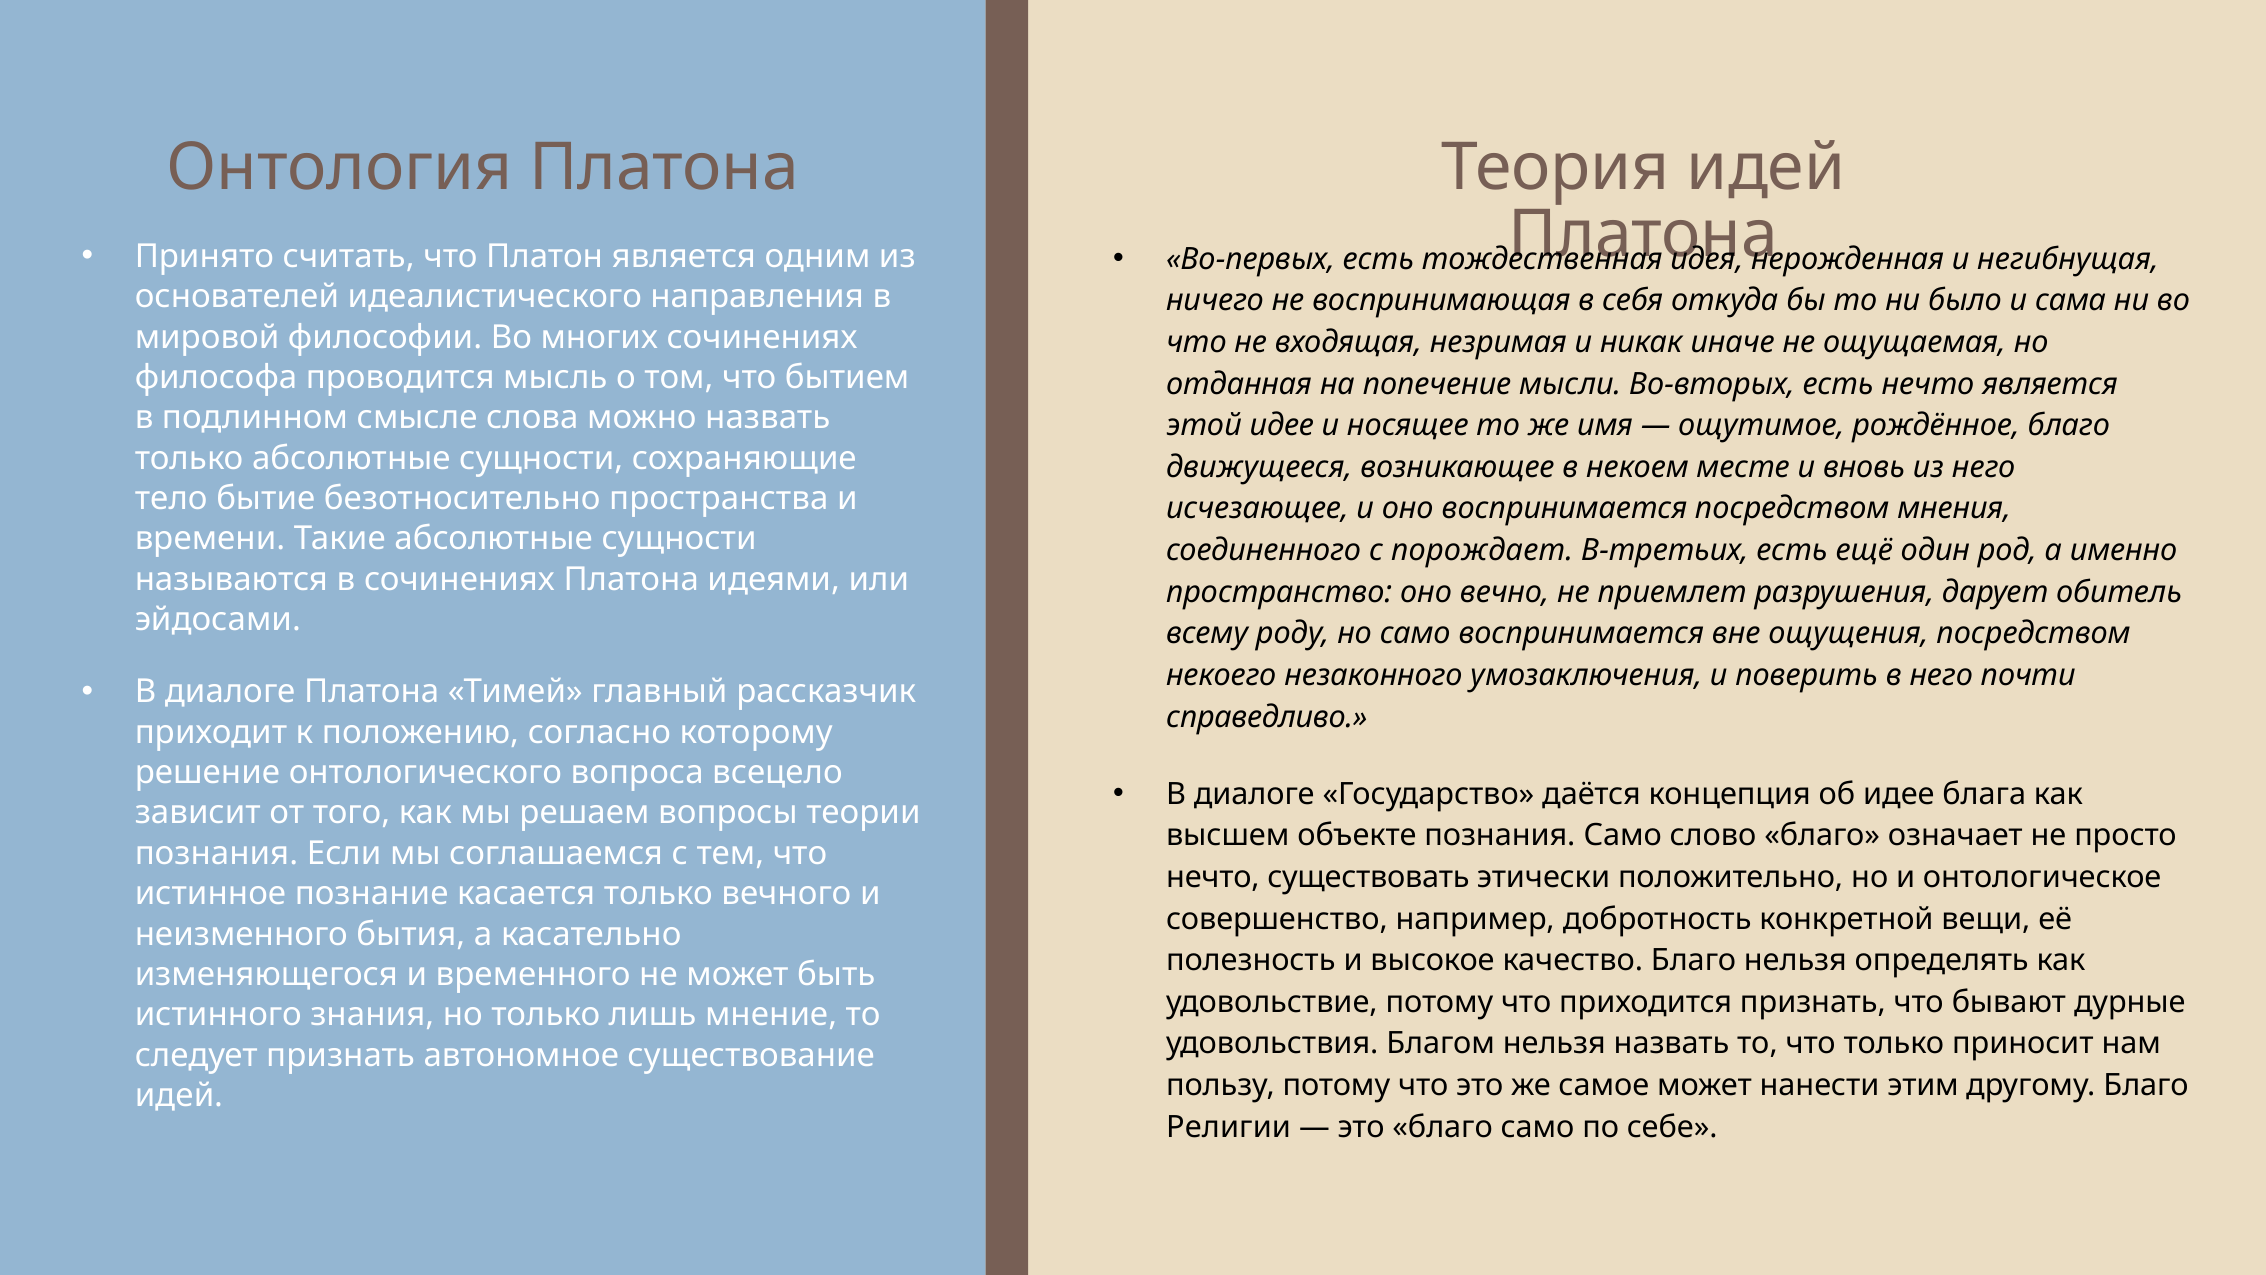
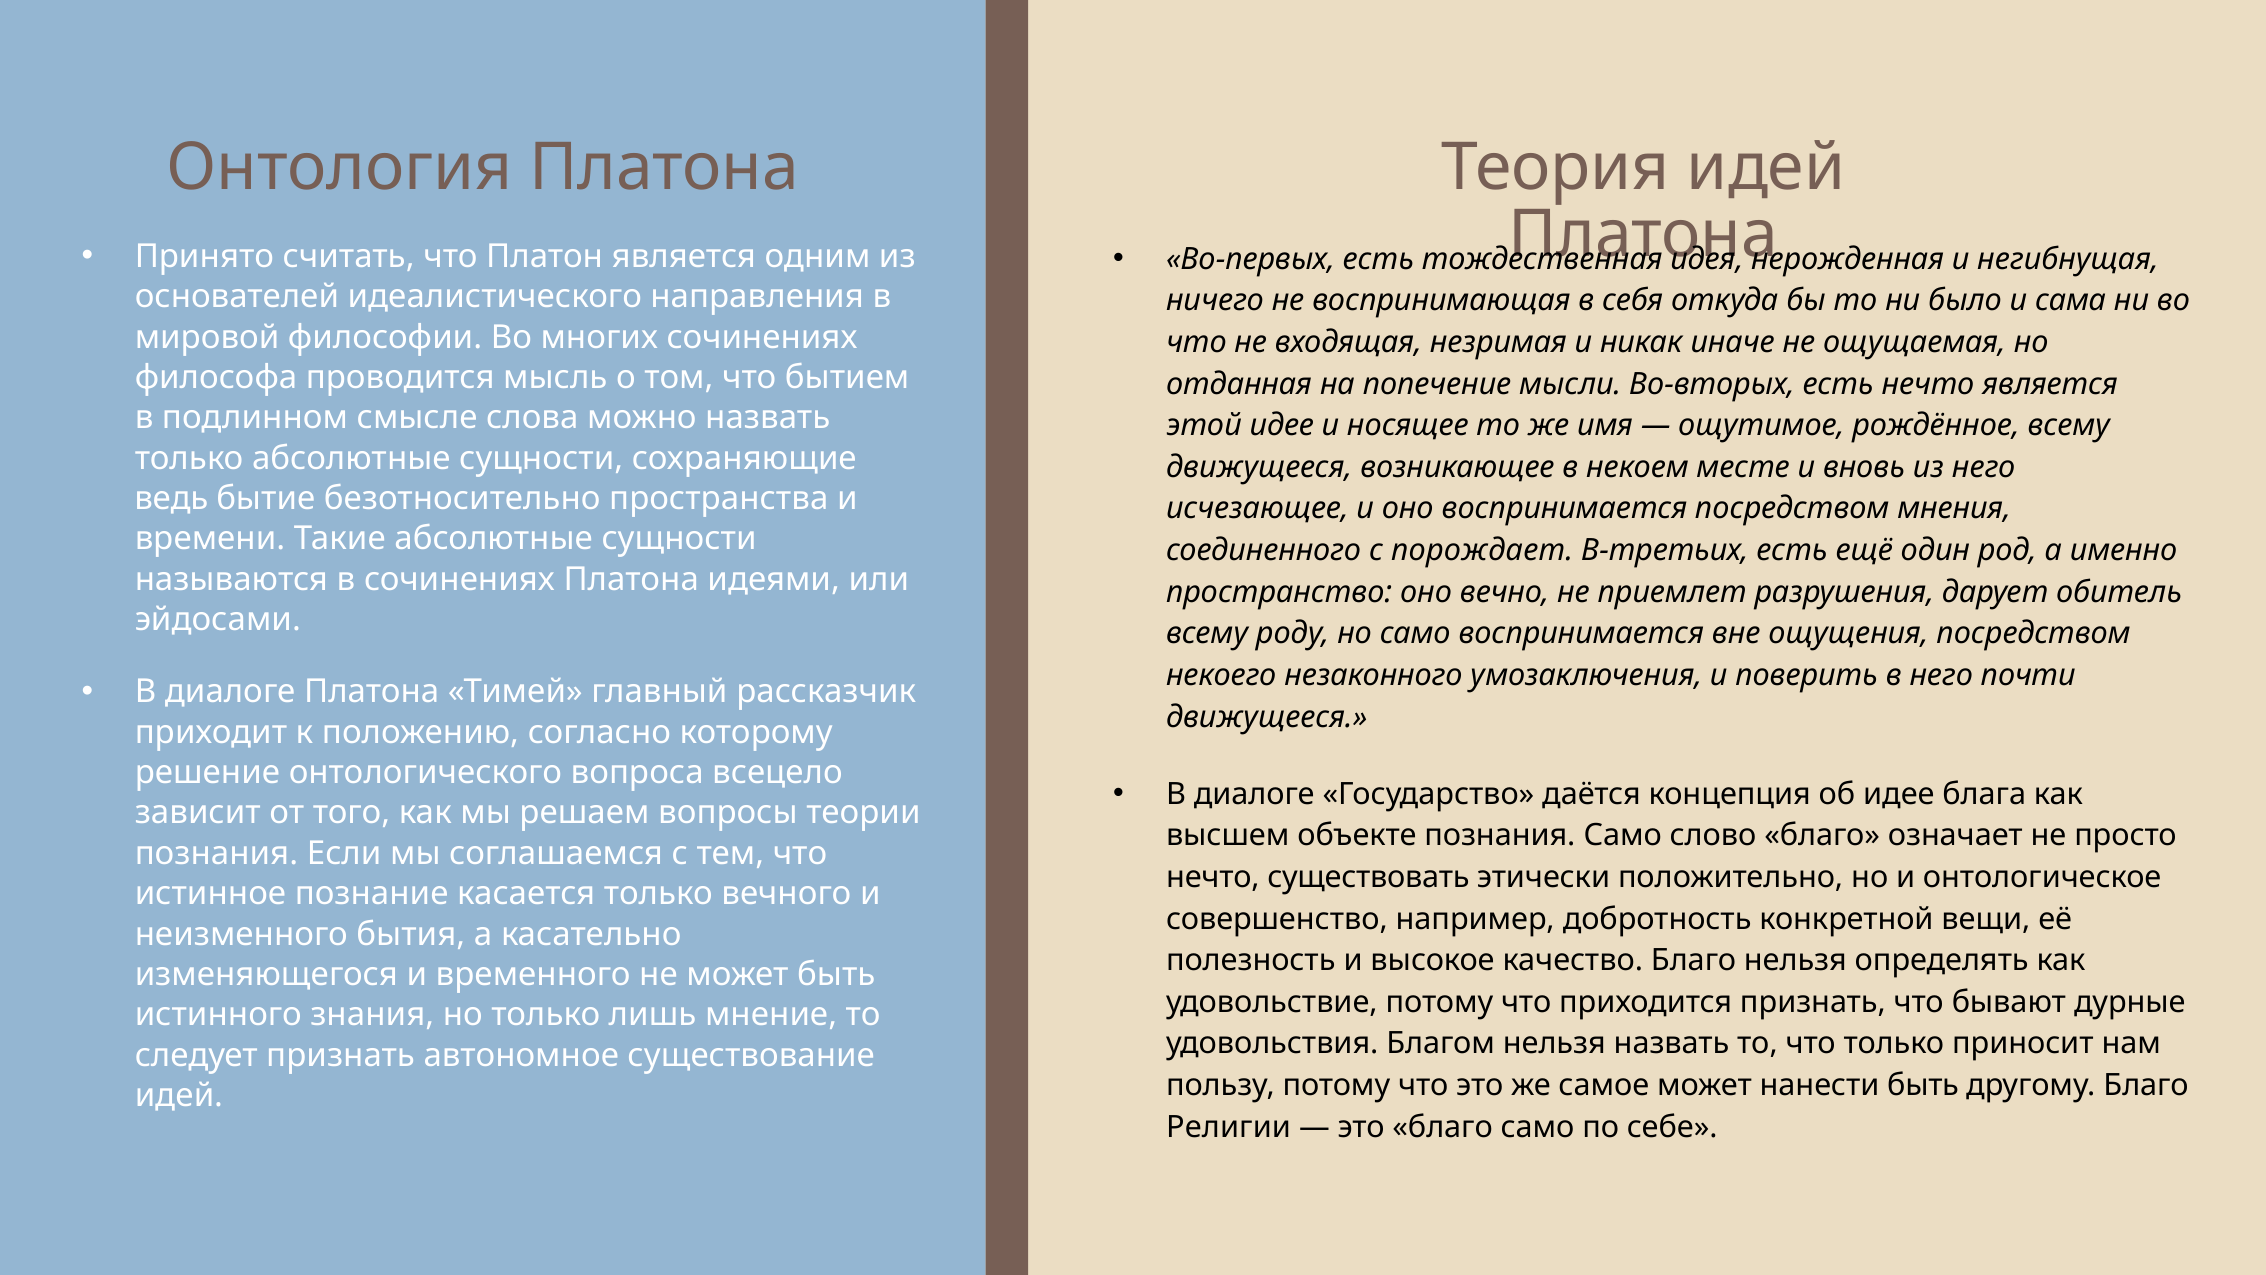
рождённое благо: благо -> всему (2069, 425)
тело: тело -> ведь (171, 499)
справедливо: справедливо -> движущееся (1267, 717)
нанести этим: этим -> быть (1923, 1085)
